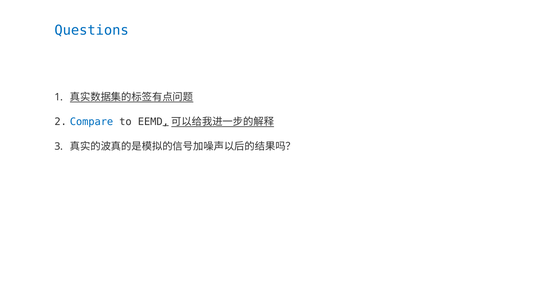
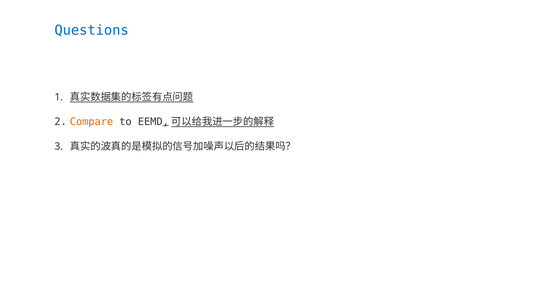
Compare colour: blue -> orange (92, 122)
